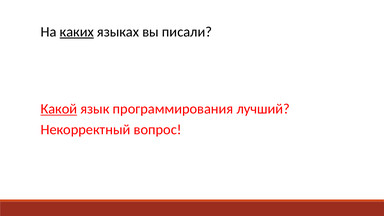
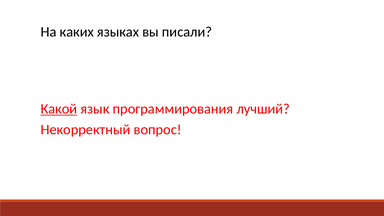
каких underline: present -> none (77, 32)
